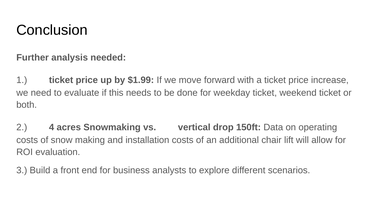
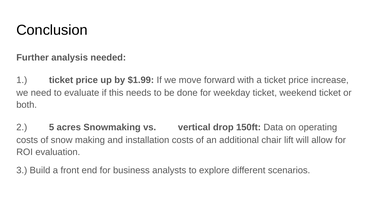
4: 4 -> 5 (52, 127)
